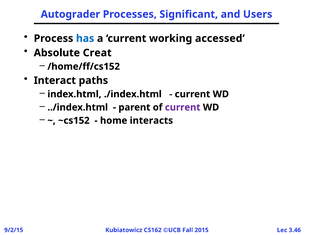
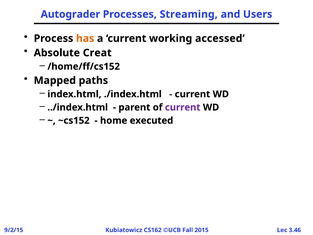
Significant: Significant -> Streaming (189, 14)
has colour: blue -> orange (85, 38)
Interact: Interact -> Mapped (55, 80)
interacts: interacts -> executed (151, 120)
